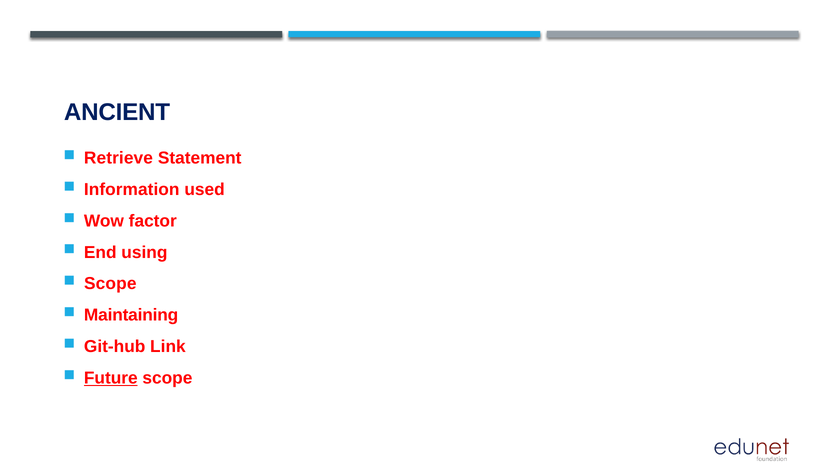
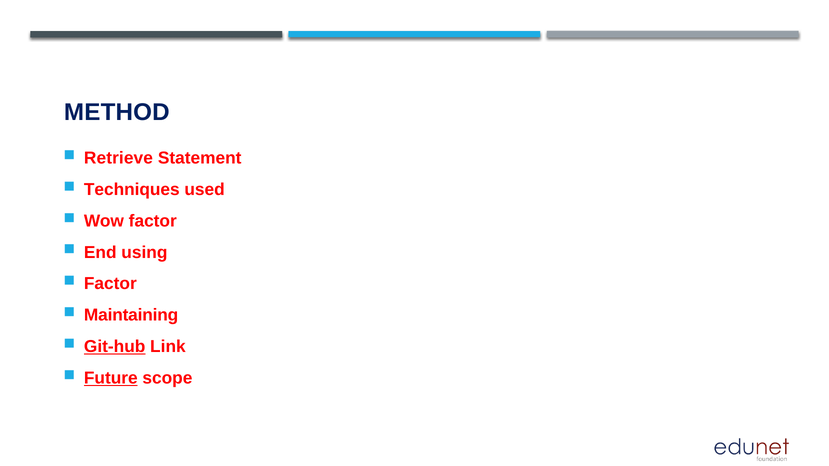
ANCIENT: ANCIENT -> METHOD (117, 112)
Information: Information -> Techniques (132, 190)
Scope: Scope -> Factor (110, 284)
Git-hub underline: none -> present (115, 347)
